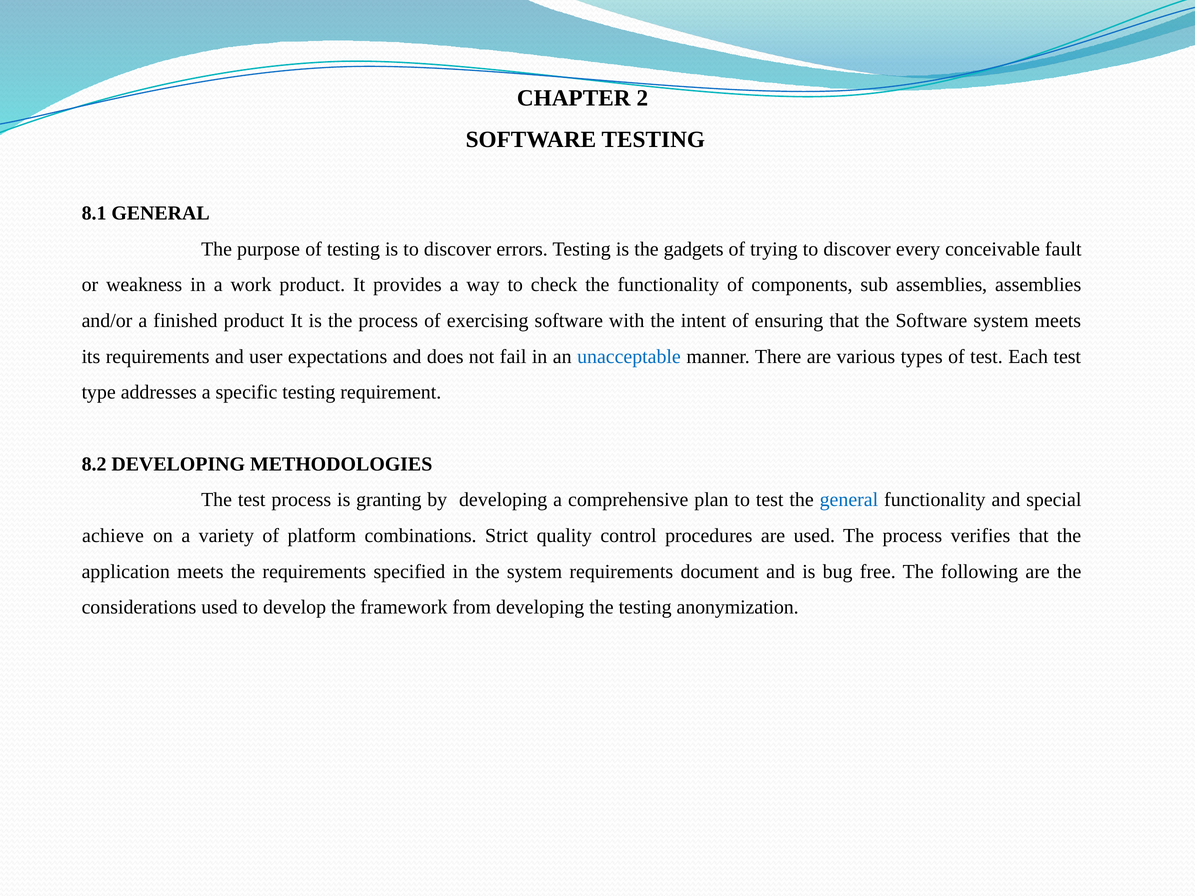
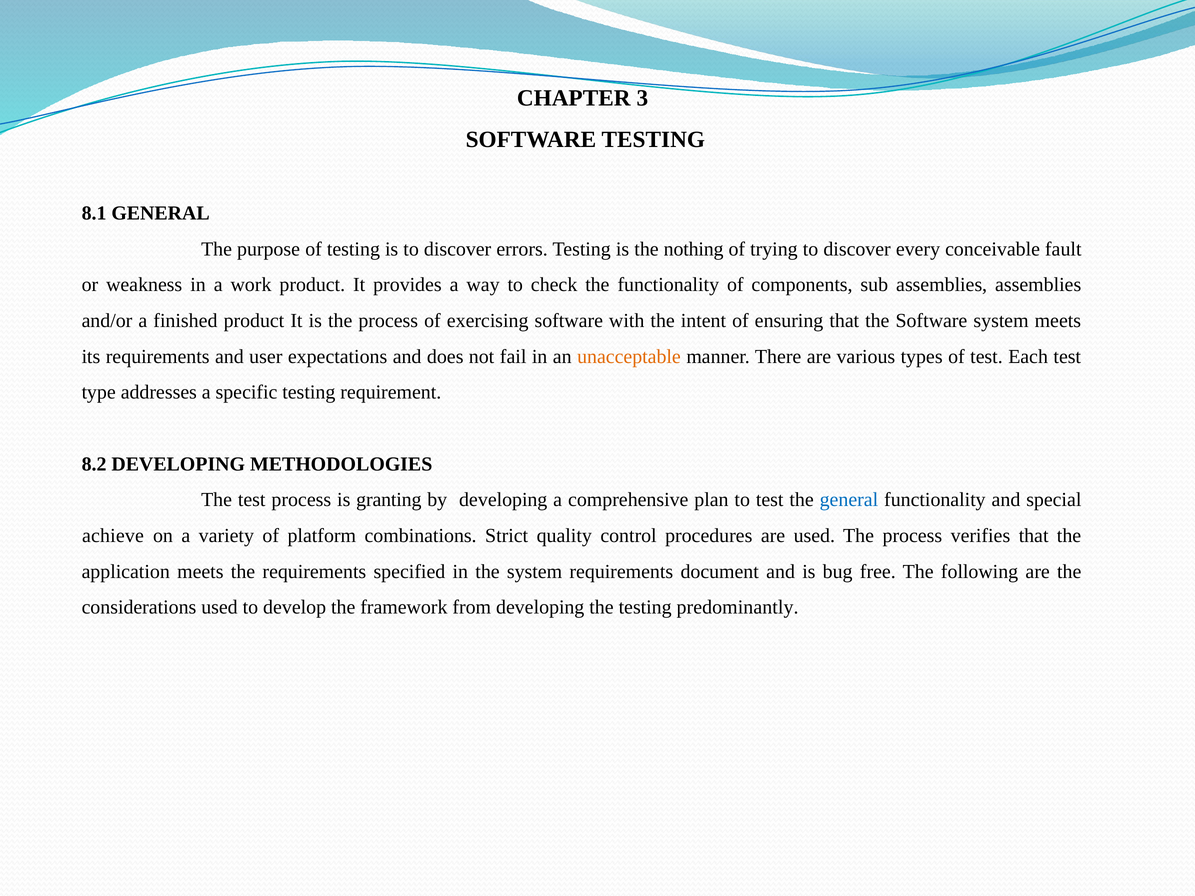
2: 2 -> 3 (642, 98)
gadgets: gadgets -> nothing (694, 249)
unacceptable colour: blue -> orange (629, 357)
anonymization: anonymization -> predominantly (738, 608)
